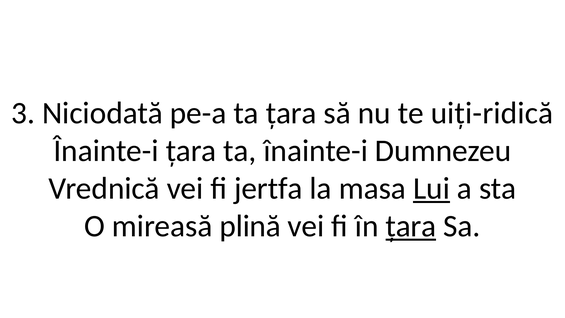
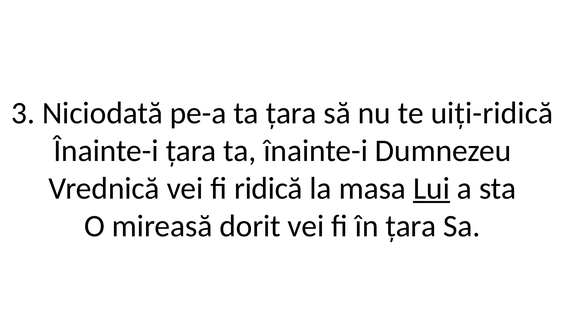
jertfa: jertfa -> ridică (268, 188)
plină: plină -> dorit (250, 226)
țara underline: present -> none (411, 226)
